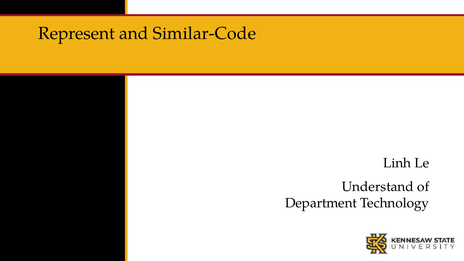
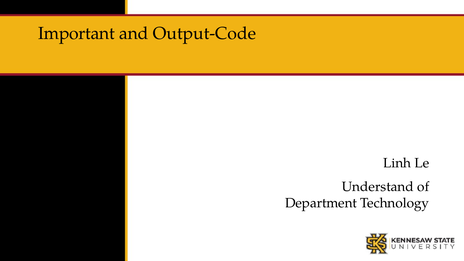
Represent: Represent -> Important (77, 34)
Similar-Code: Similar-Code -> Output-Code (205, 34)
